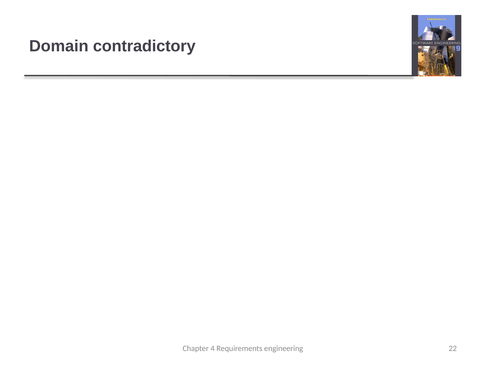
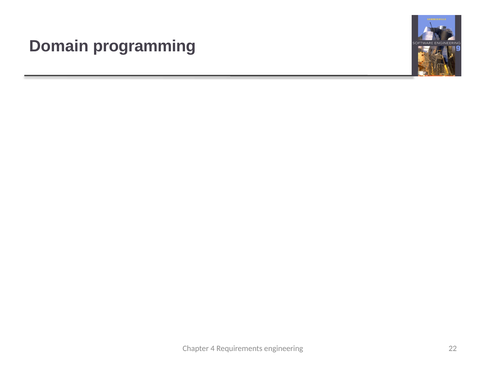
contradictory: contradictory -> programming (144, 46)
